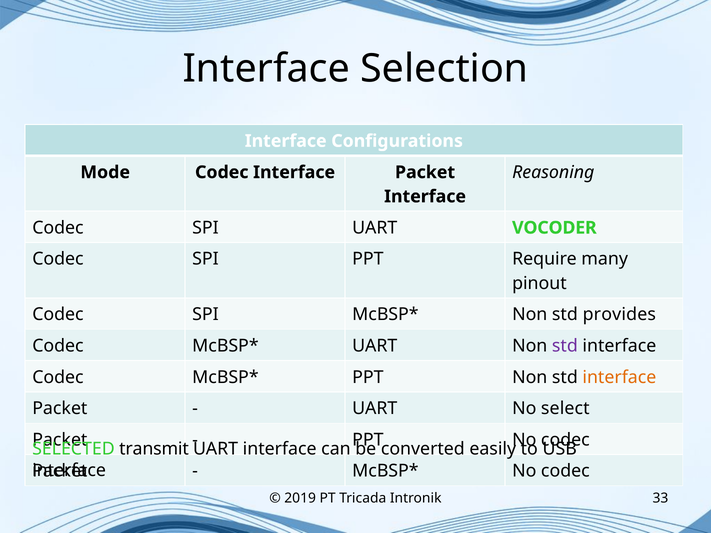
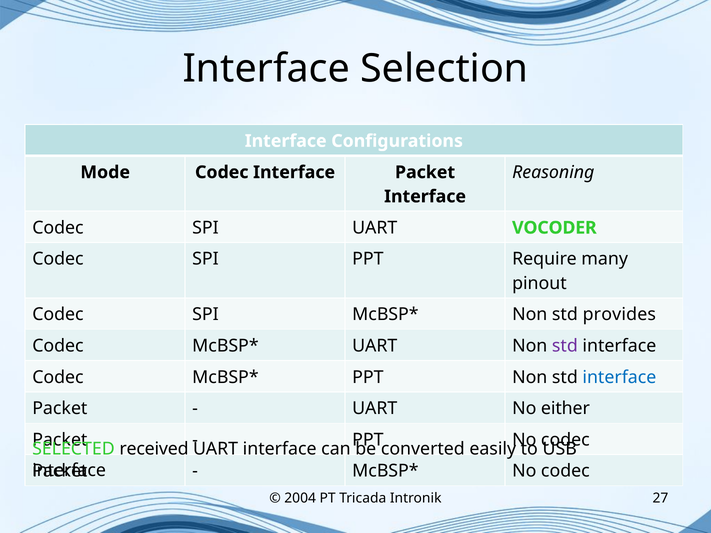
interface colour: orange -> blue (619, 377)
select: select -> either (565, 409)
transmit: transmit -> received (154, 449)
2019: 2019 -> 2004 (300, 498)
33: 33 -> 27 (660, 498)
